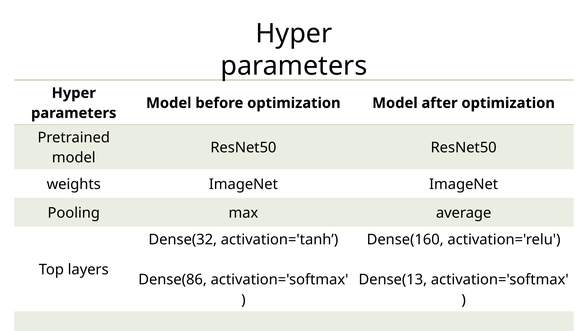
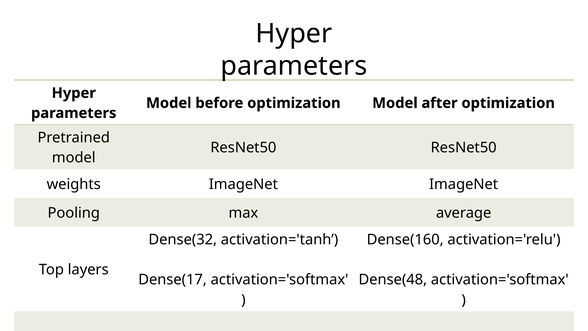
Dense(86: Dense(86 -> Dense(17 (173, 280)
Dense(13: Dense(13 -> Dense(48 (393, 280)
